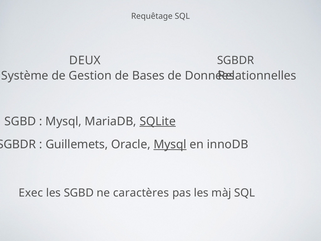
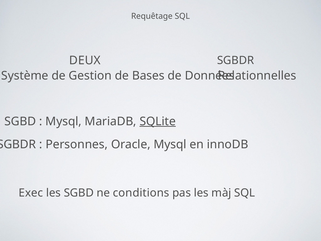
Guillemets: Guillemets -> Personnes (77, 144)
Mysql underline: present -> none (170, 144)
caractères: caractères -> conditions (141, 193)
